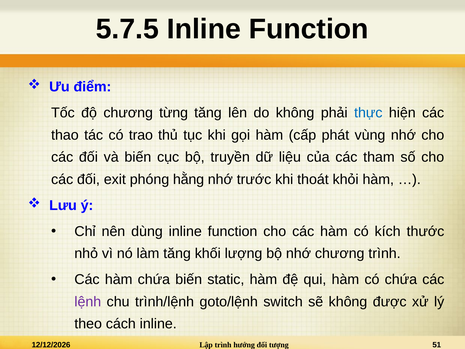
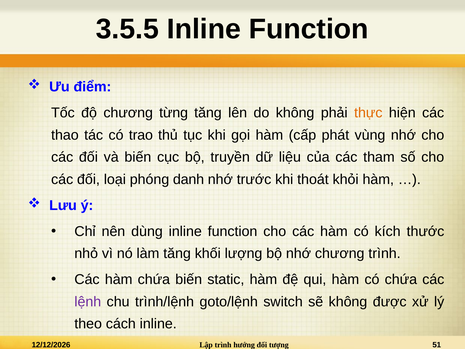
5.7.5: 5.7.5 -> 3.5.5 (127, 29)
thực colour: blue -> orange (368, 113)
exit: exit -> loại (115, 179)
hằng: hằng -> danh (189, 179)
